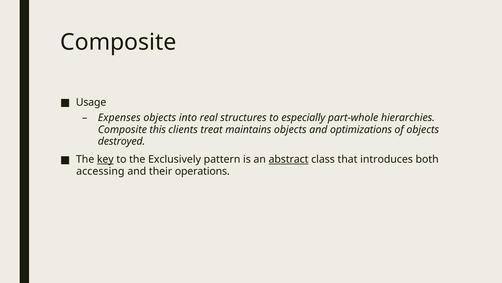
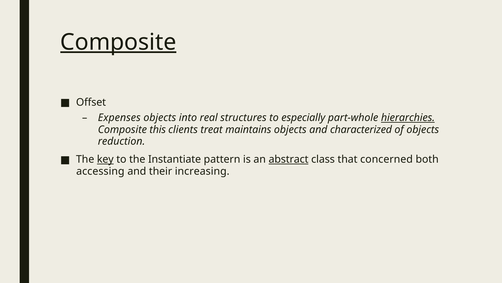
Composite underline: none -> present (118, 42)
Usage: Usage -> Offset (91, 102)
hierarchies underline: none -> present (408, 117)
optimizations: optimizations -> characterized (361, 129)
destroyed: destroyed -> reduction (121, 141)
Exclusively: Exclusively -> Instantiate (175, 159)
introduces: introduces -> concerned (387, 159)
operations: operations -> increasing (202, 171)
